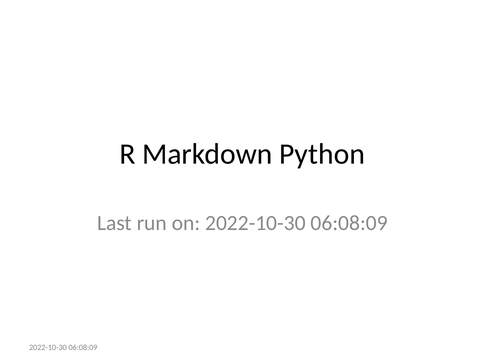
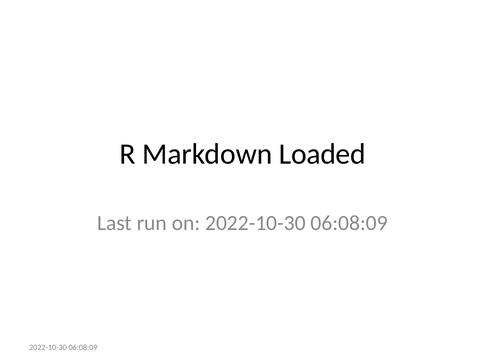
Python: Python -> Loaded (322, 154)
